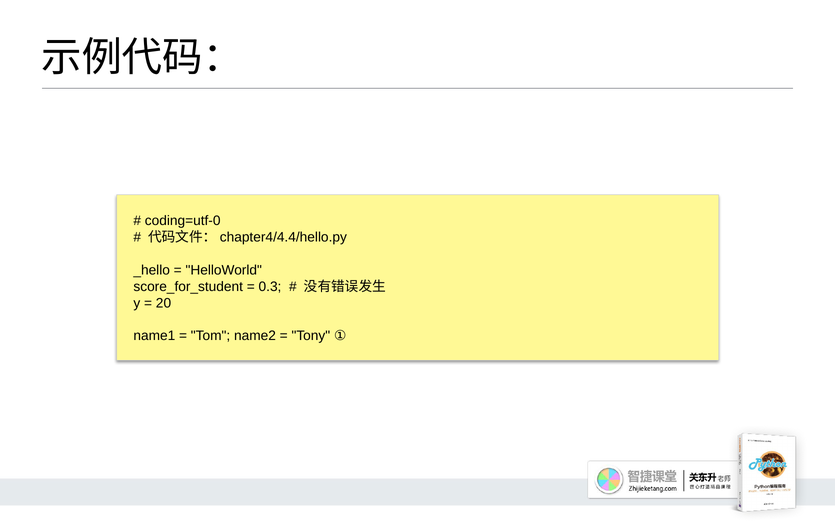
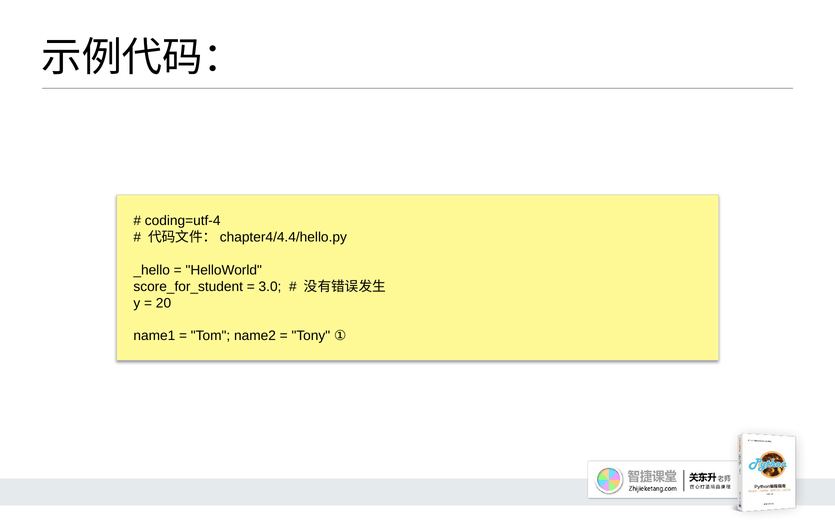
coding=utf-0: coding=utf-0 -> coding=utf-4 (183, 221)
0.3: 0.3 -> 3.0 (270, 287)
